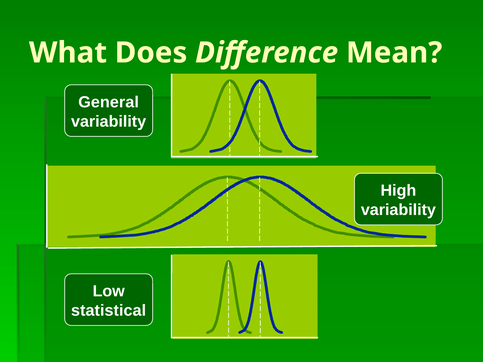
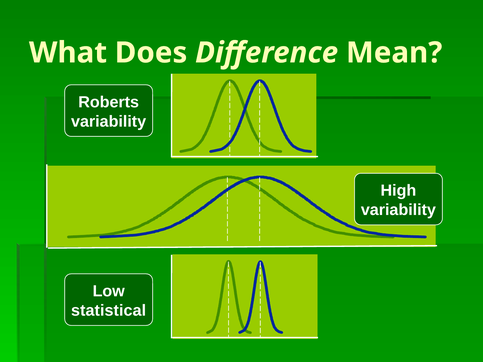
General: General -> Roberts (109, 102)
